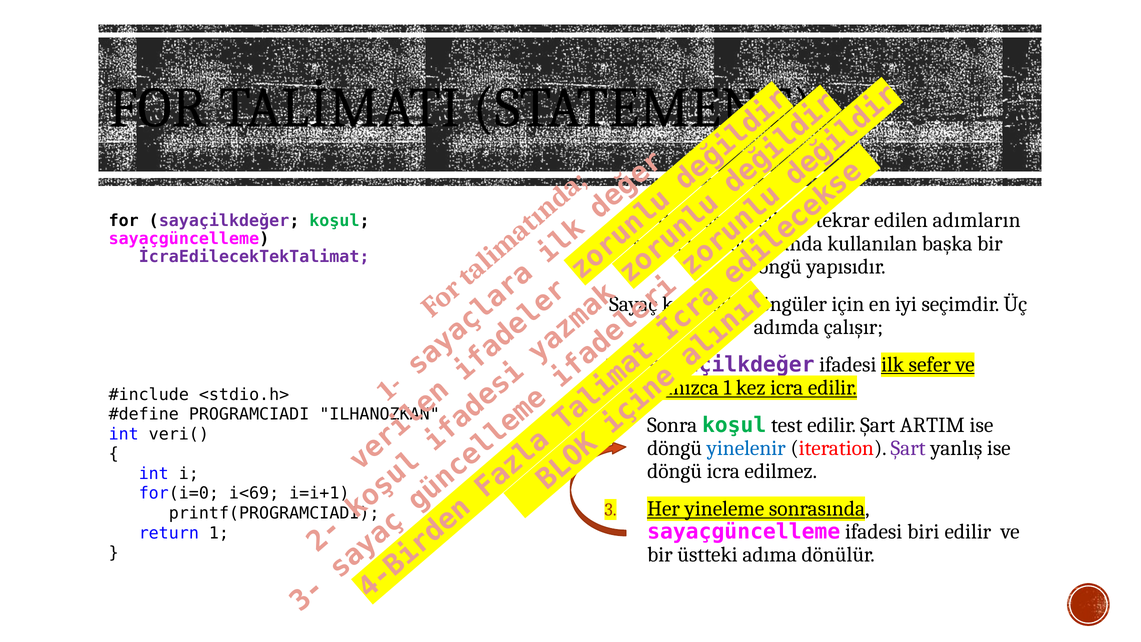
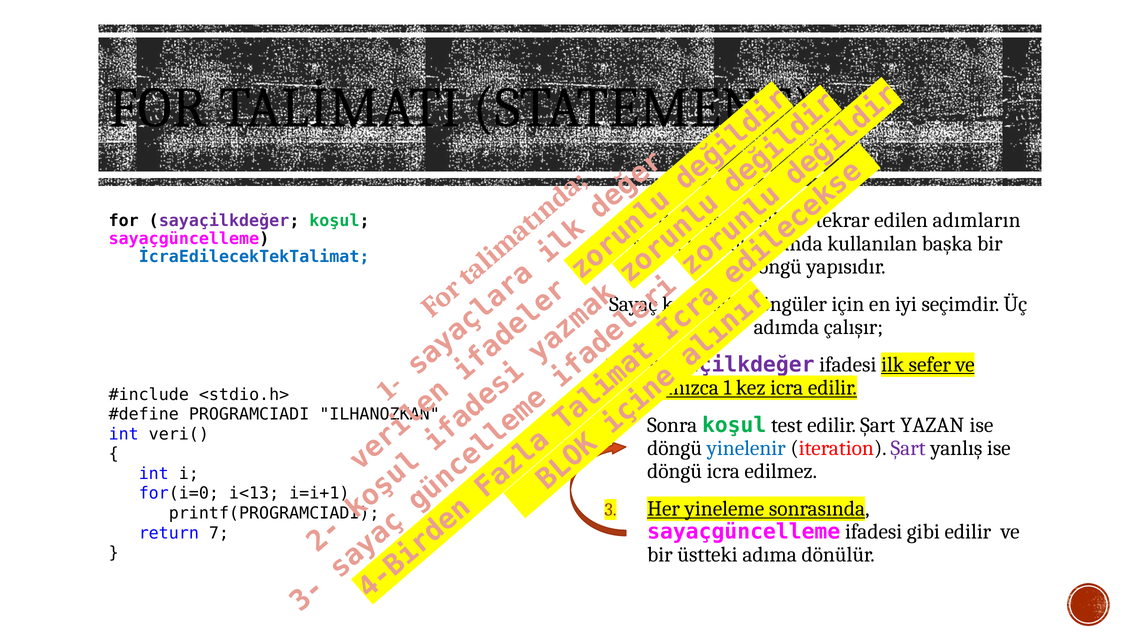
İcraEdilecekTekTalimat colour: purple -> blue (254, 257)
ARTIM: ARTIM -> YAZAN (932, 425)
i<69: i<69 -> i<13 (254, 493)
biri: biri -> gibi (923, 532)
return 1: 1 -> 7 (219, 533)
